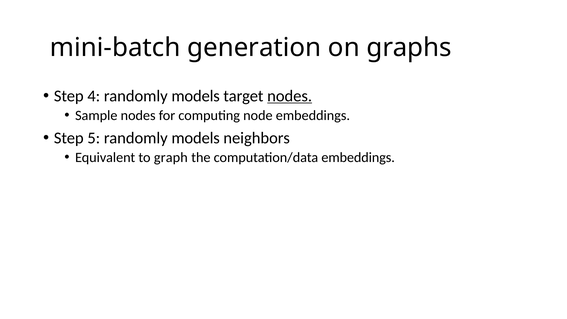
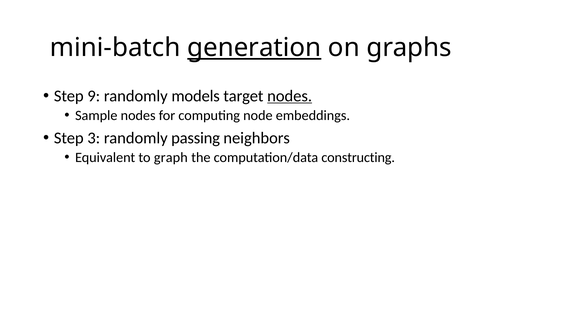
generation underline: none -> present (254, 48)
4: 4 -> 9 (94, 96)
5: 5 -> 3 (94, 138)
models: models -> passing (196, 138)
computation/data embeddings: embeddings -> constructing (358, 157)
